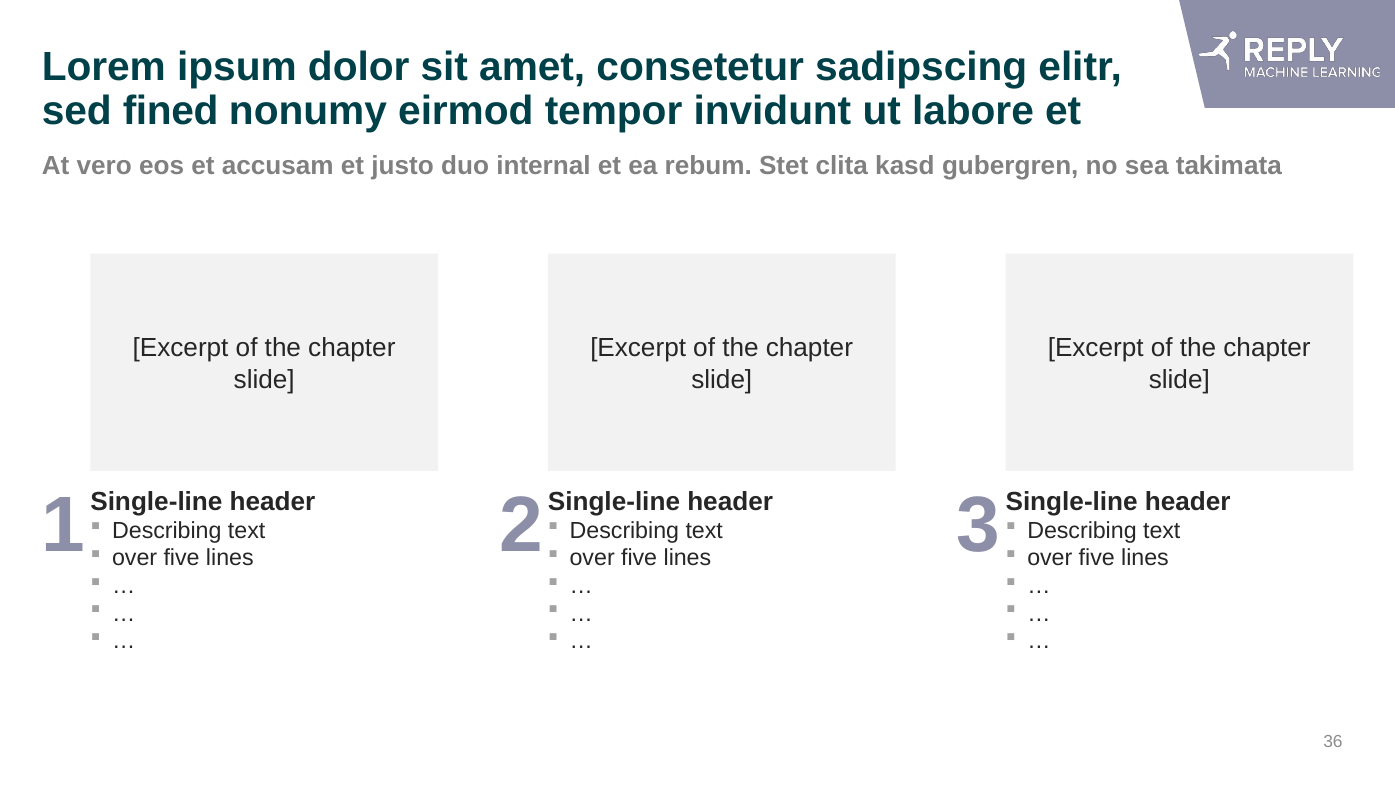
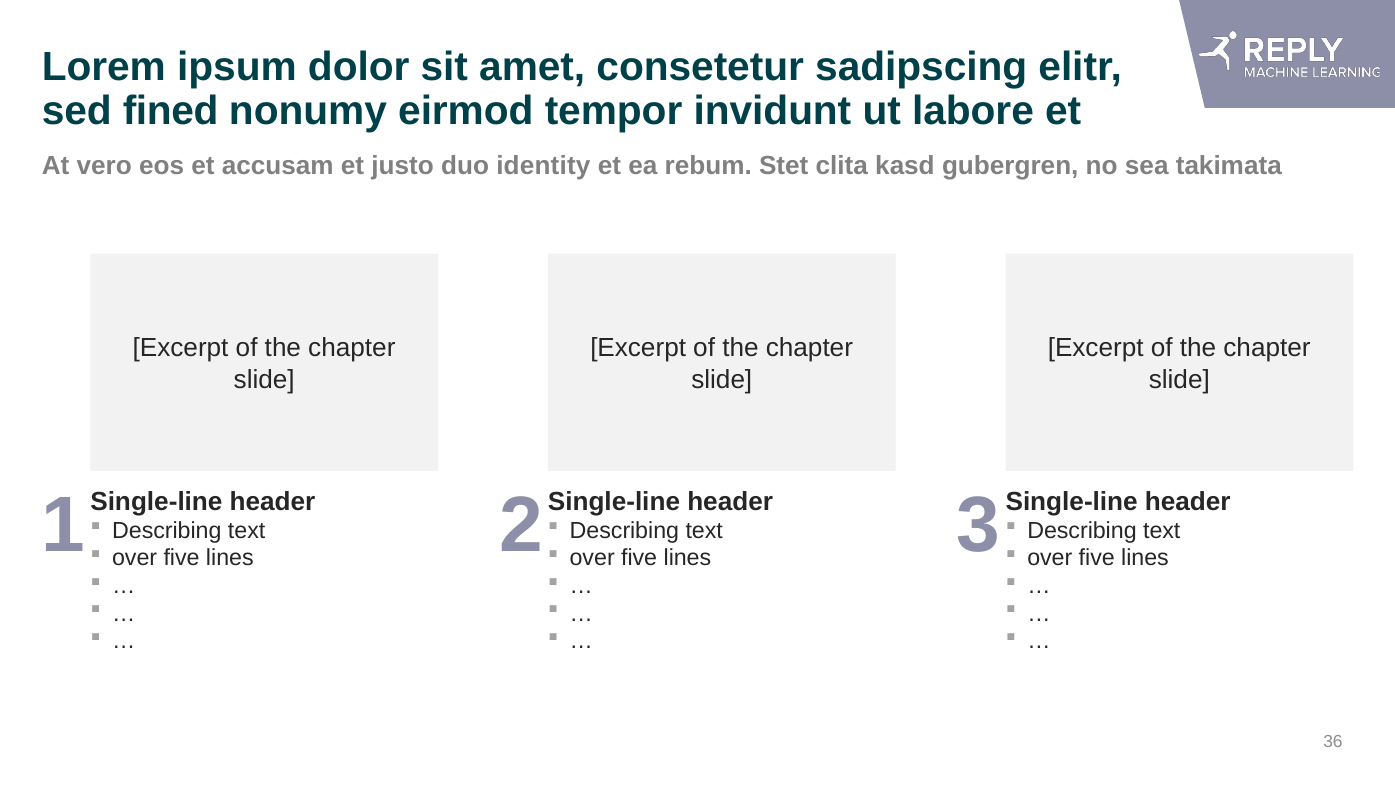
internal: internal -> identity (543, 166)
